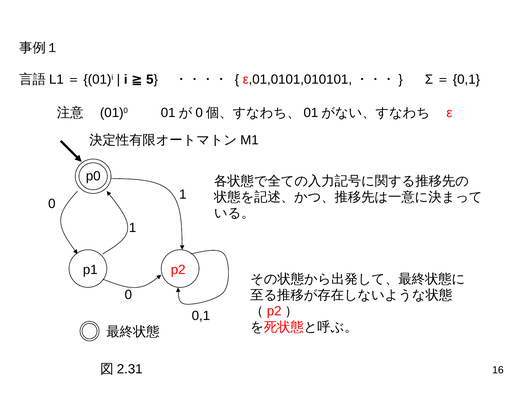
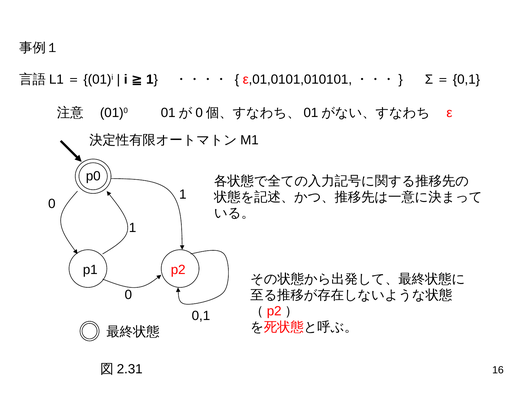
i 5: 5 -> 1 (150, 80)
